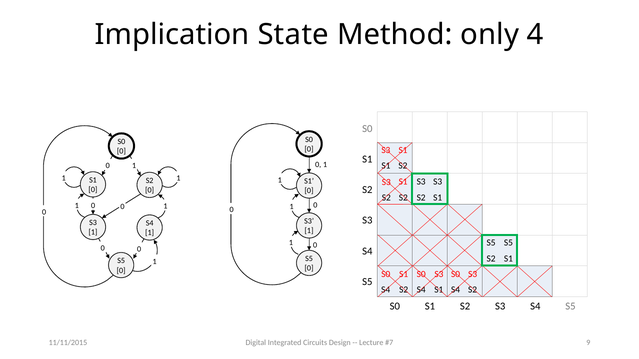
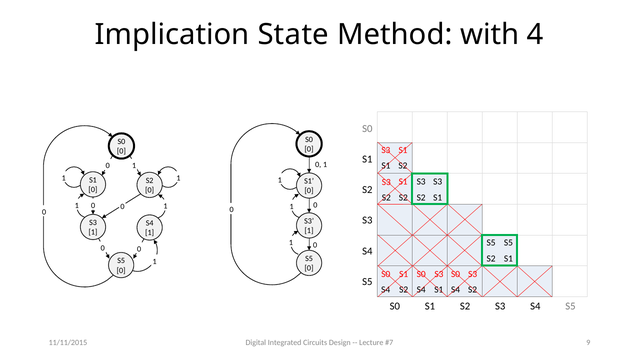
only: only -> with (490, 35)
